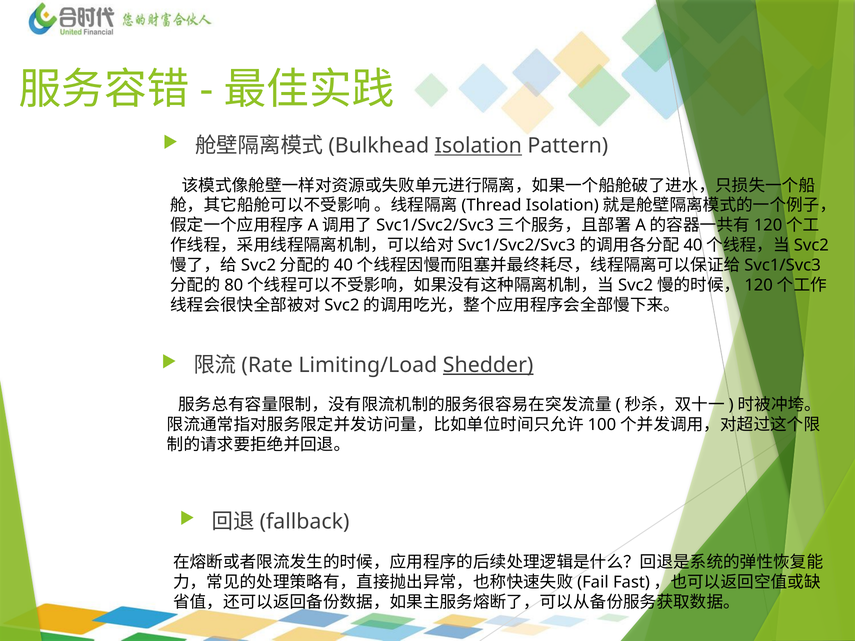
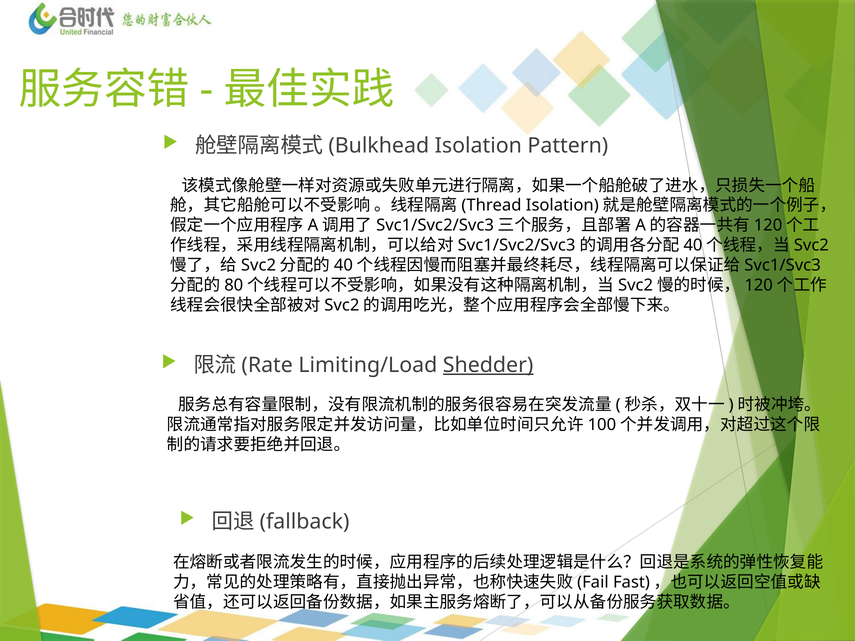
Isolation underline: present -> none (478, 146)
